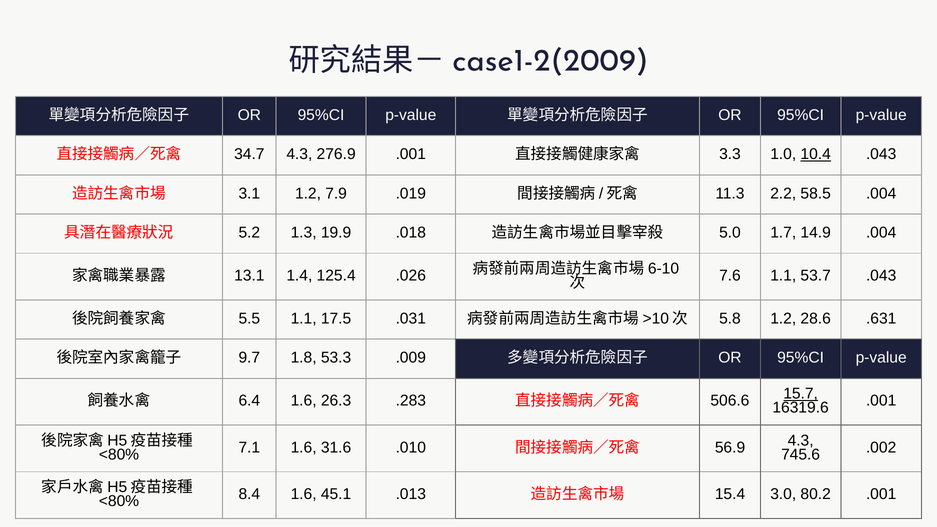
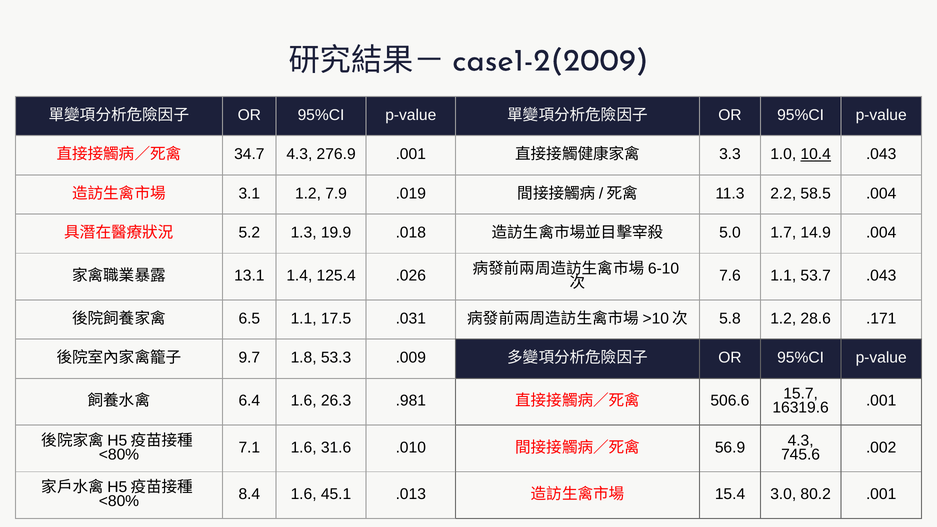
5.5: 5.5 -> 6.5 (249, 319)
.631: .631 -> .171 (881, 319)
.283: .283 -> .981 (411, 401)
15.7 underline: present -> none (801, 394)
